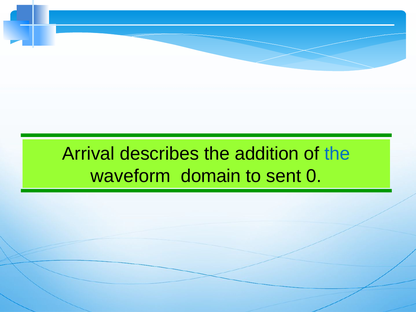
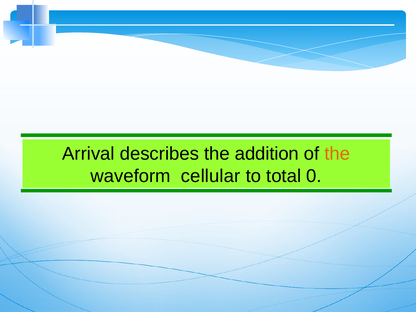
the colour: blue -> orange (337, 154)
domain: domain -> cellular (211, 176)
sent: sent -> total (284, 176)
